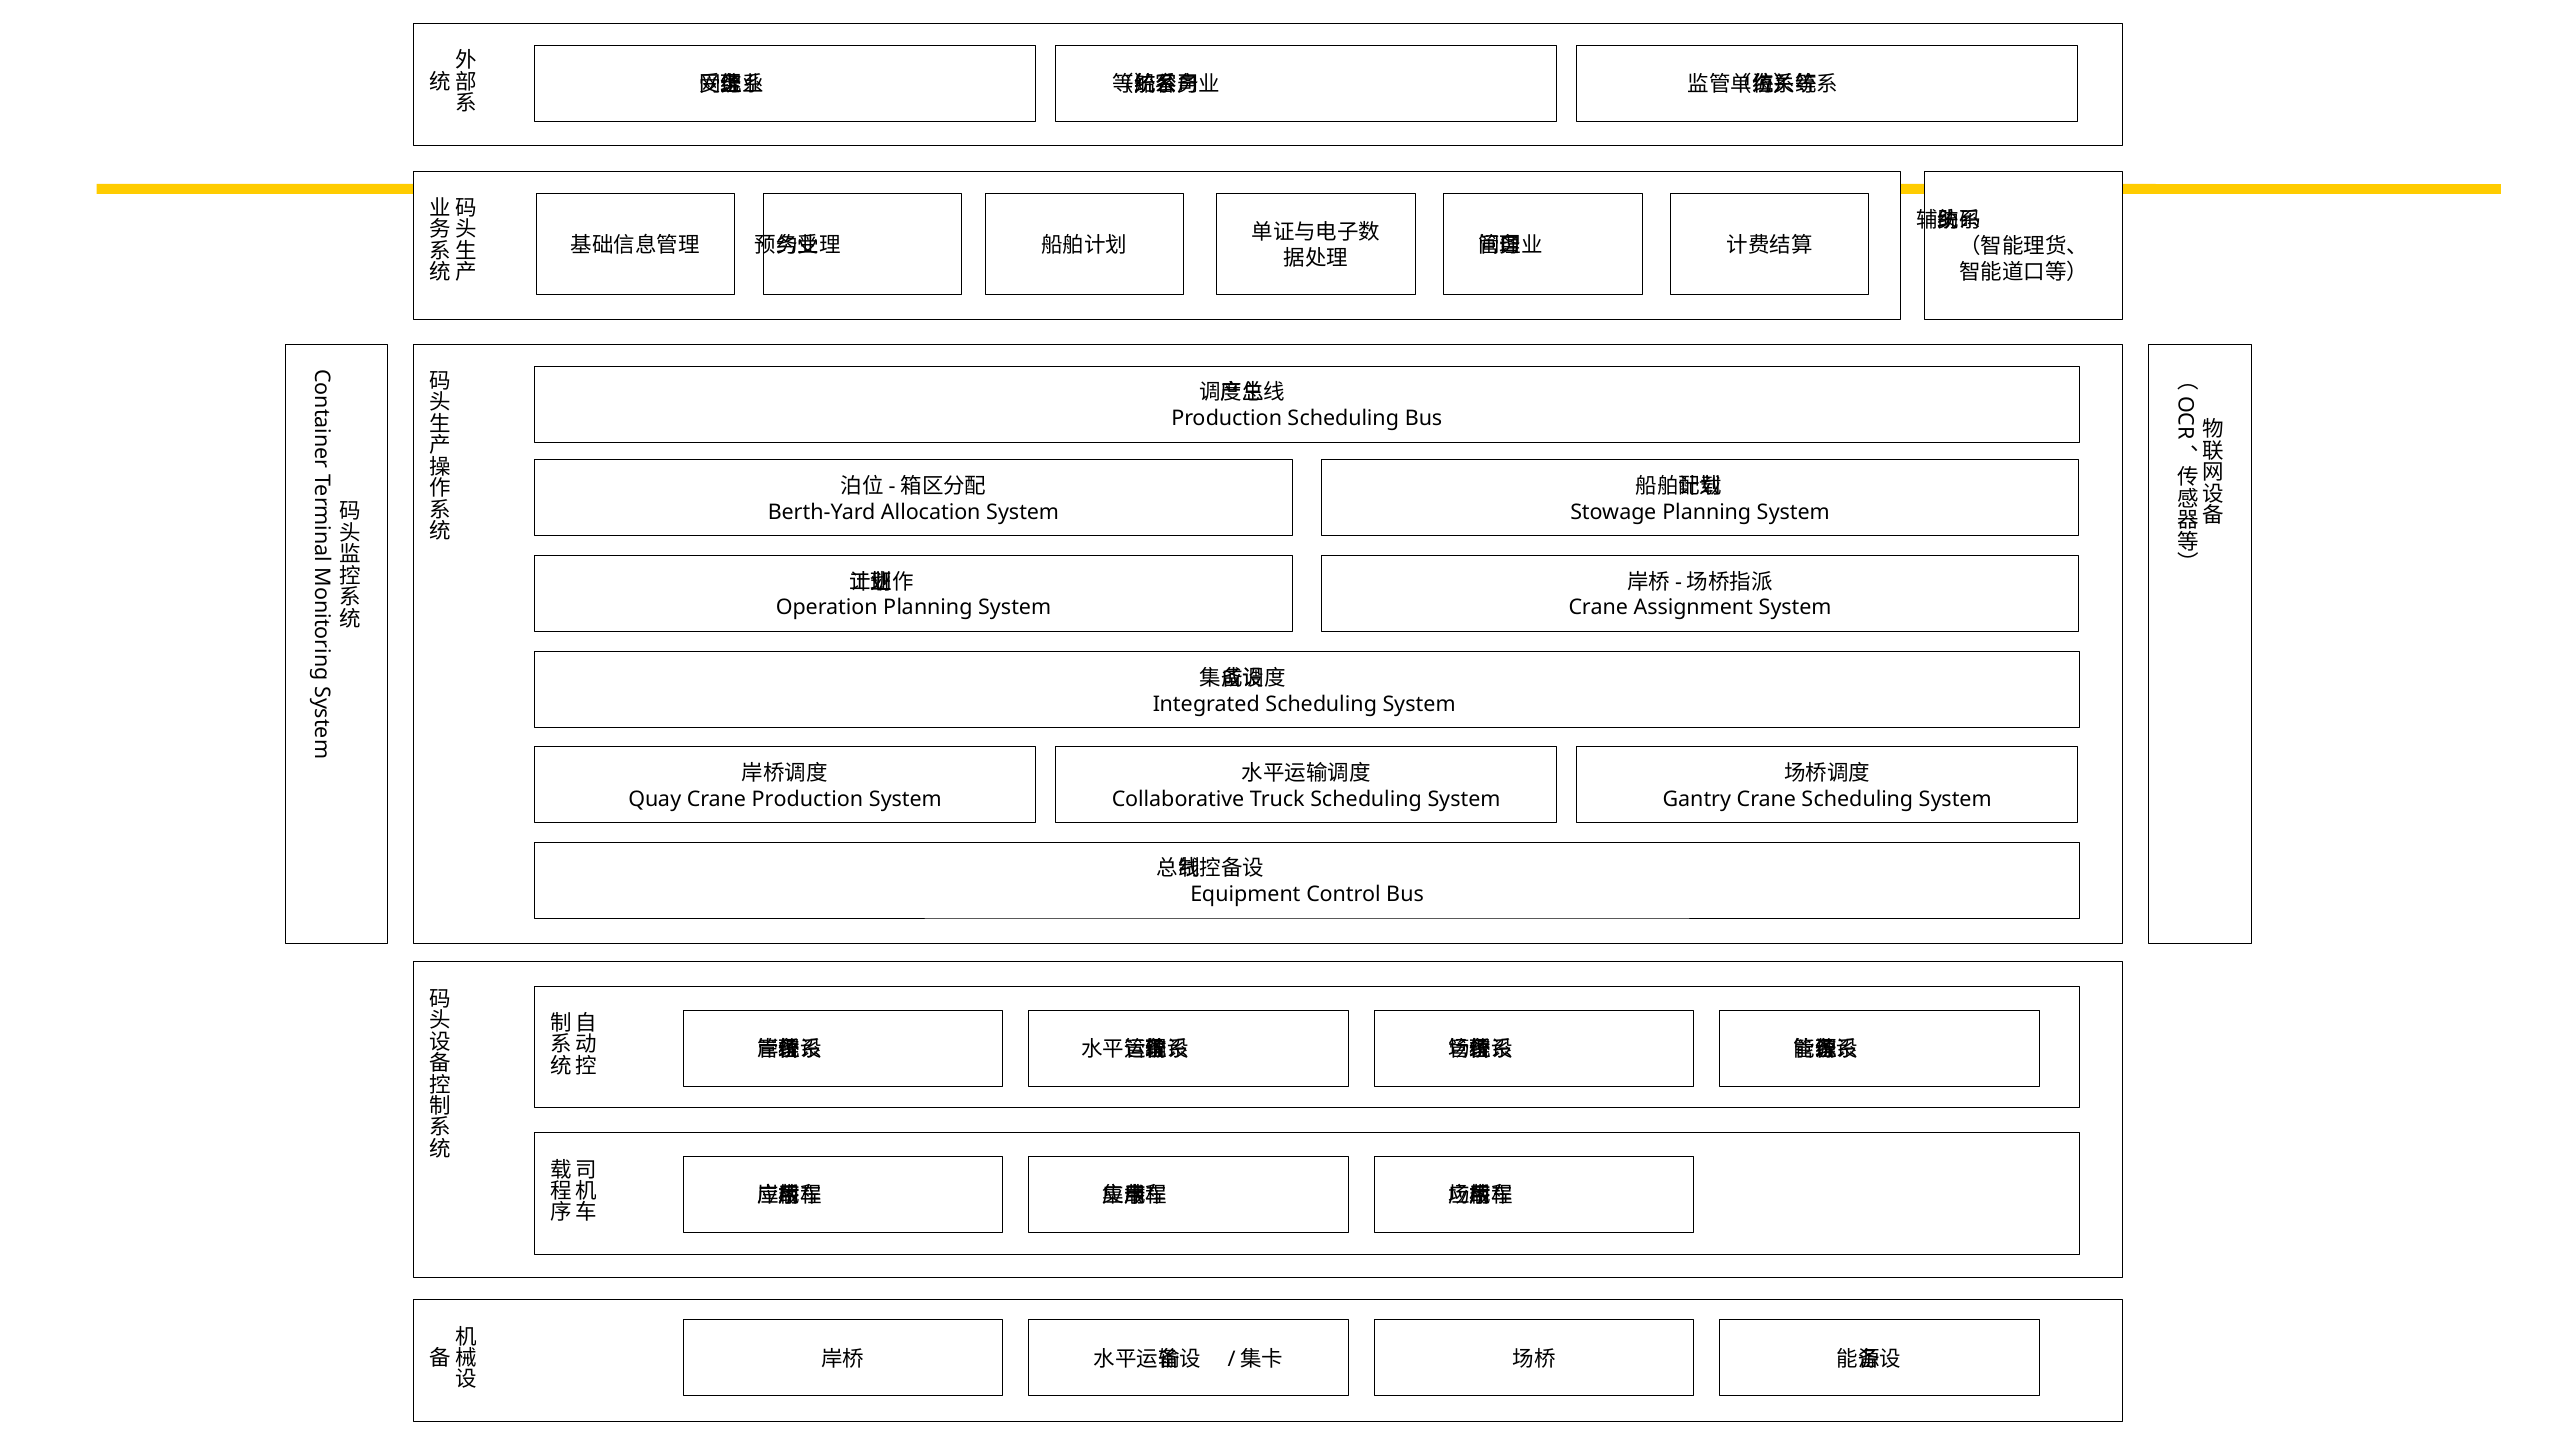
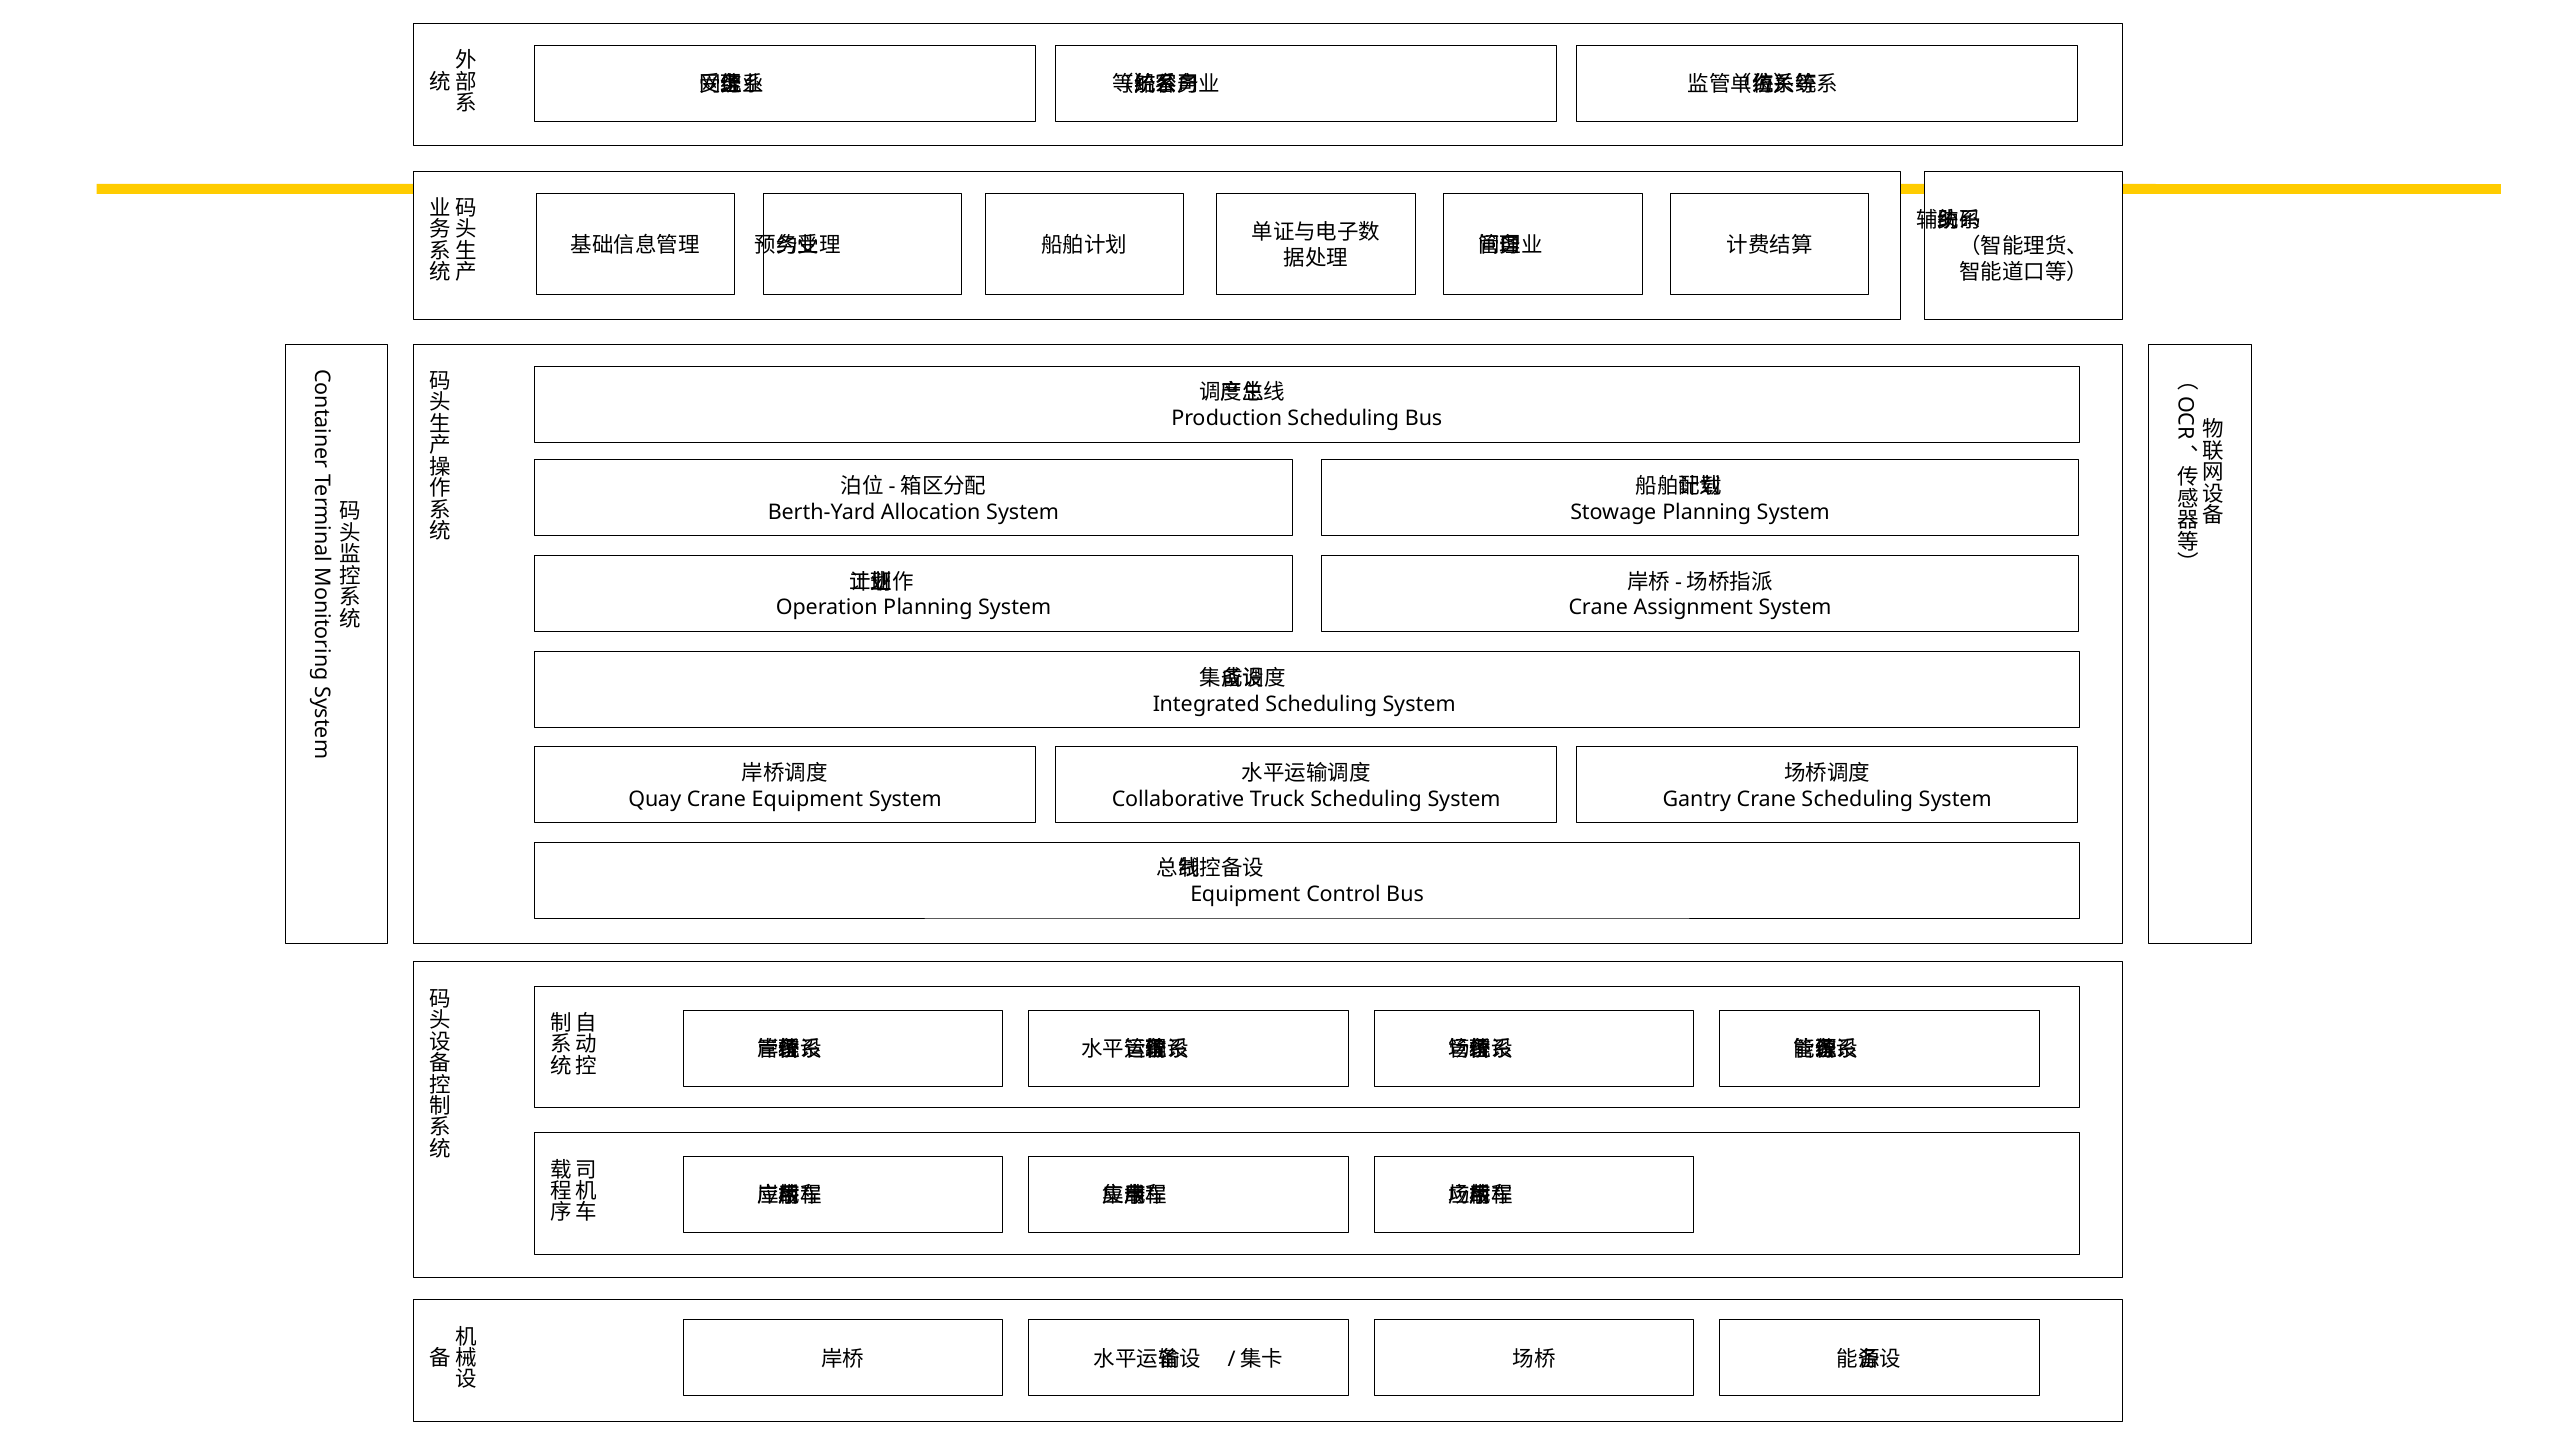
Crane Production: Production -> Equipment (807, 799)
